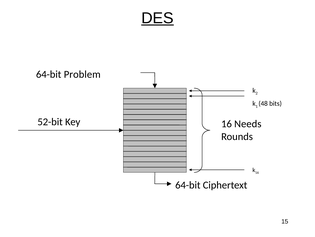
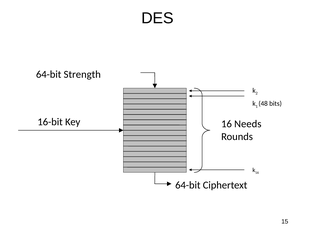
DES underline: present -> none (157, 18)
Problem: Problem -> Strength (82, 74)
52-bit: 52-bit -> 16-bit (50, 121)
